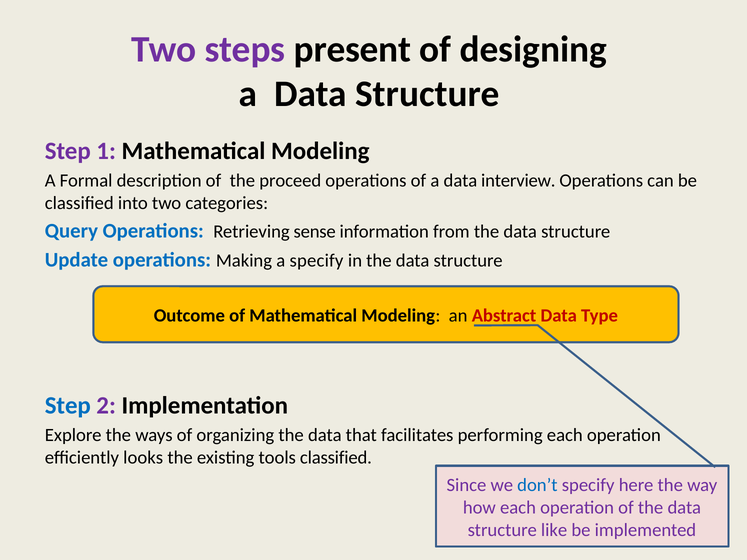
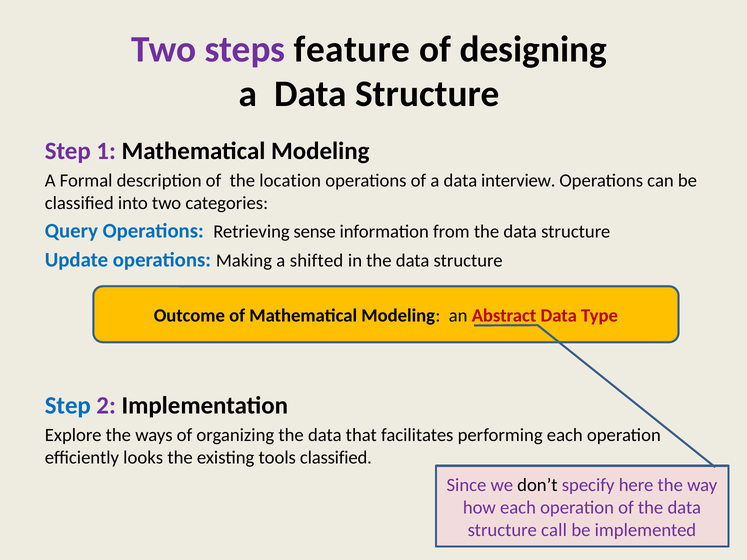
present: present -> feature (352, 49)
proceed: proceed -> location (290, 181)
a specify: specify -> shifted (317, 261)
don’t colour: blue -> black (537, 485)
like: like -> call (554, 530)
